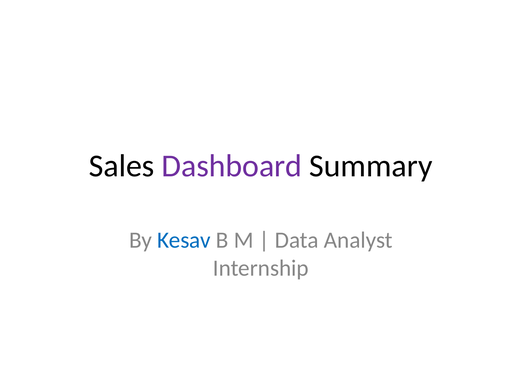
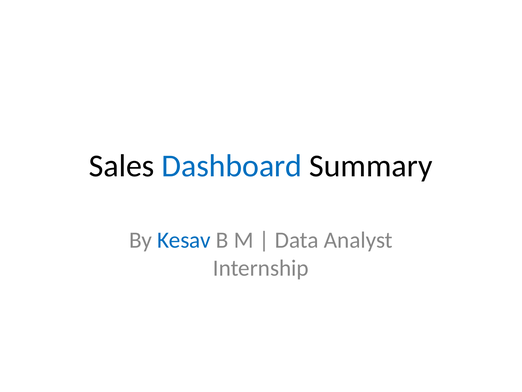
Dashboard colour: purple -> blue (232, 166)
